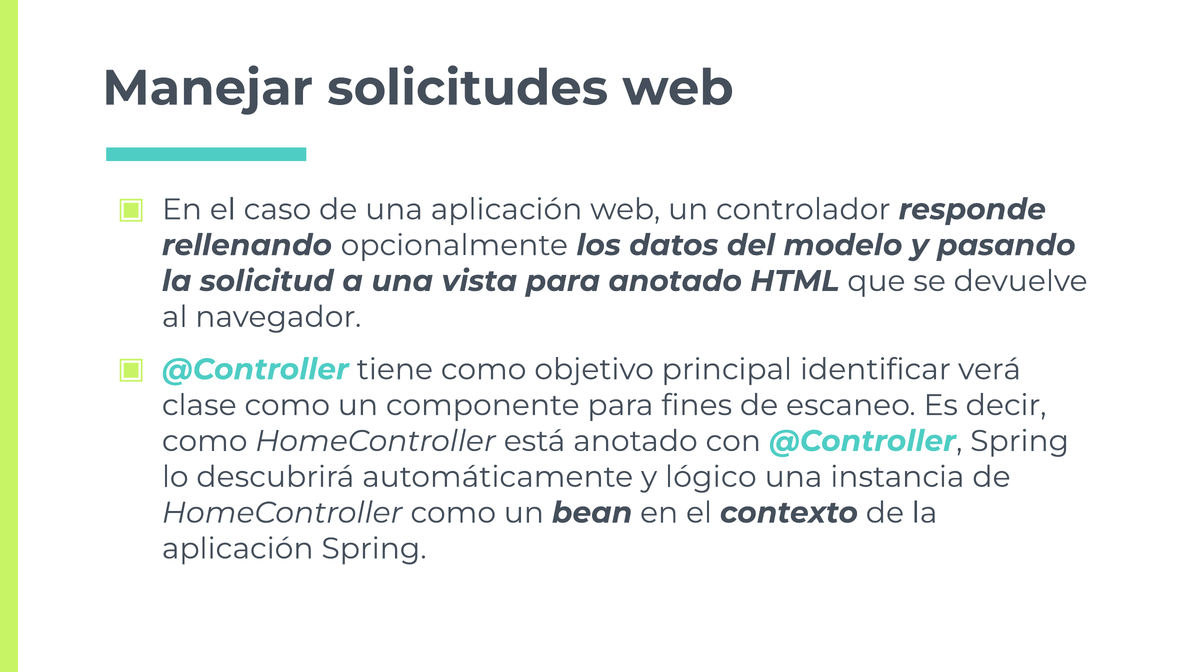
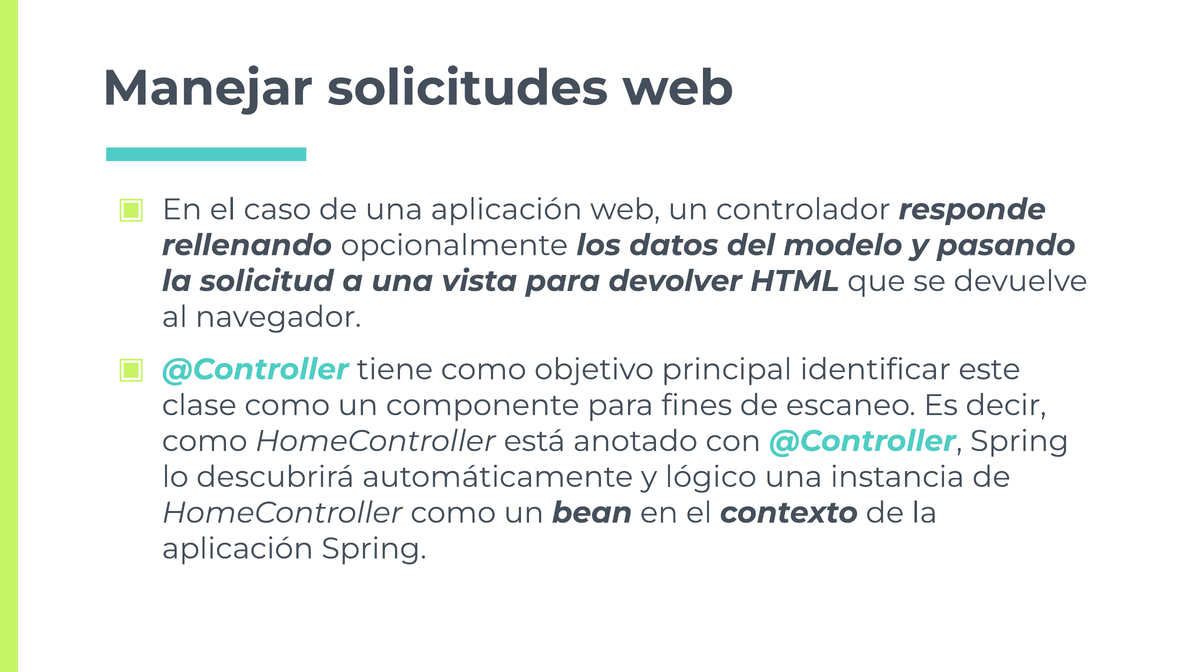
para anotado: anotado -> devolver (675, 281)
verá: verá -> este (990, 369)
